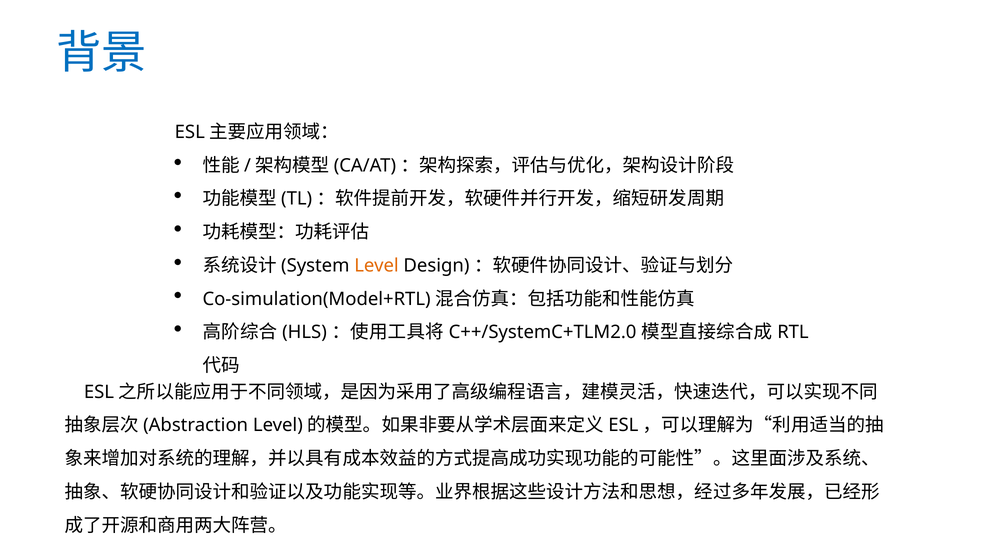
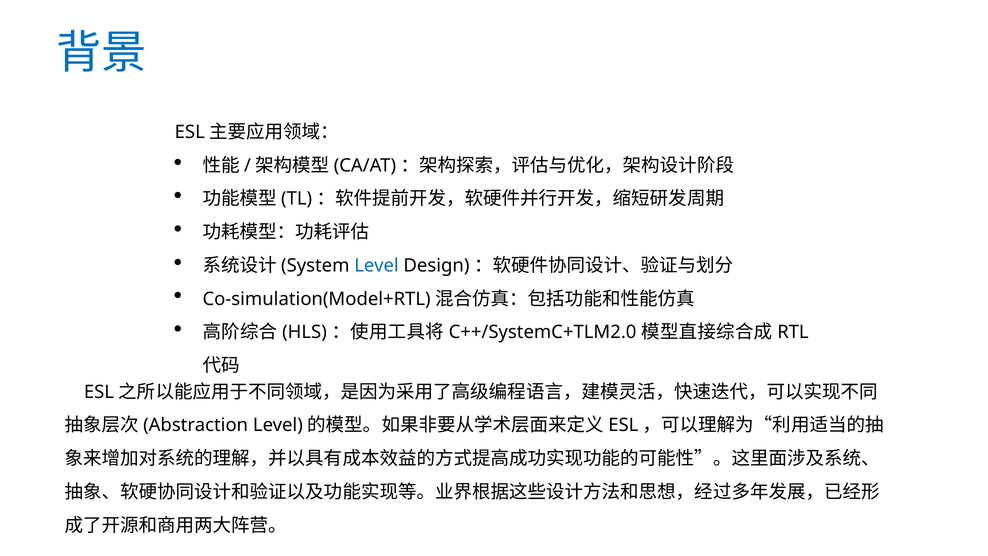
Level colour: orange -> blue (376, 265)
